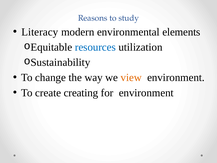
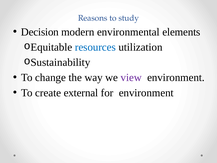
Literacy: Literacy -> Decision (40, 32)
view colour: orange -> purple (131, 77)
creating: creating -> external (81, 93)
